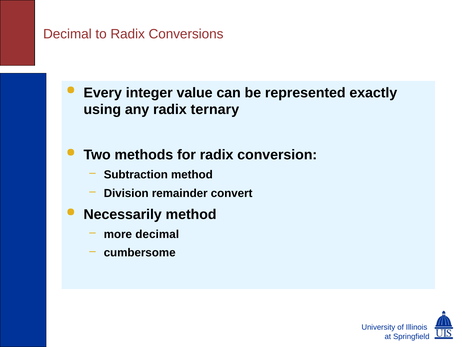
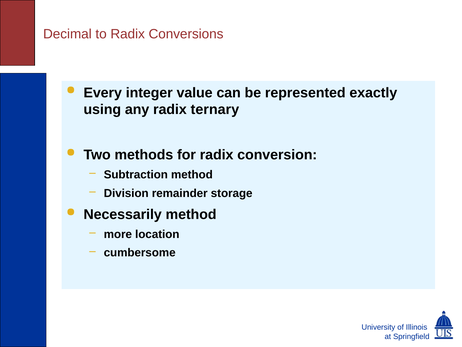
convert: convert -> storage (232, 193)
more decimal: decimal -> location (157, 234)
